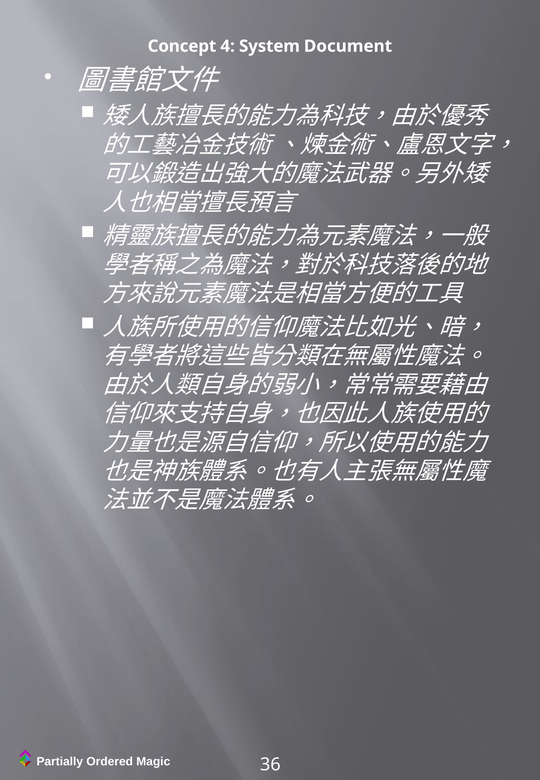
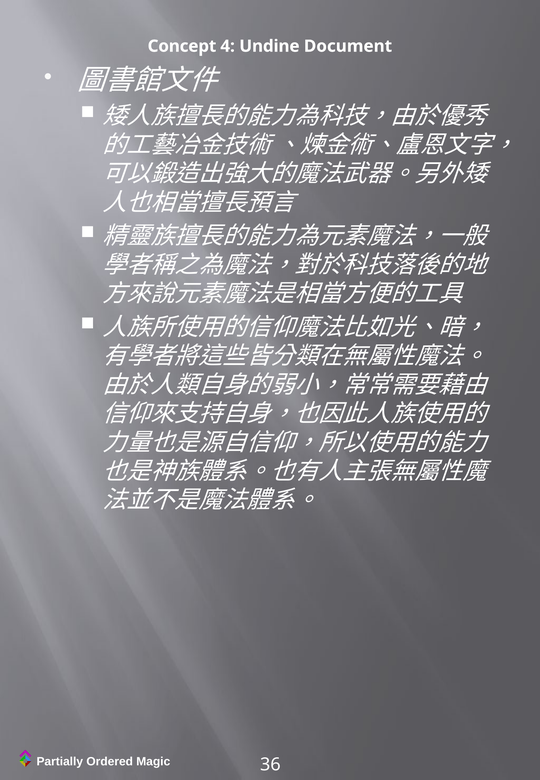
System: System -> Undine (269, 46)
